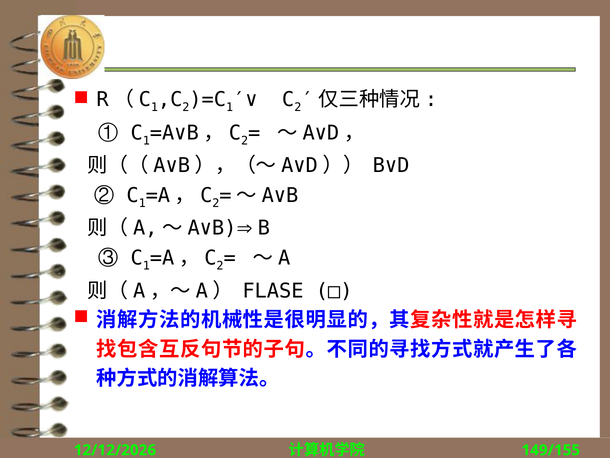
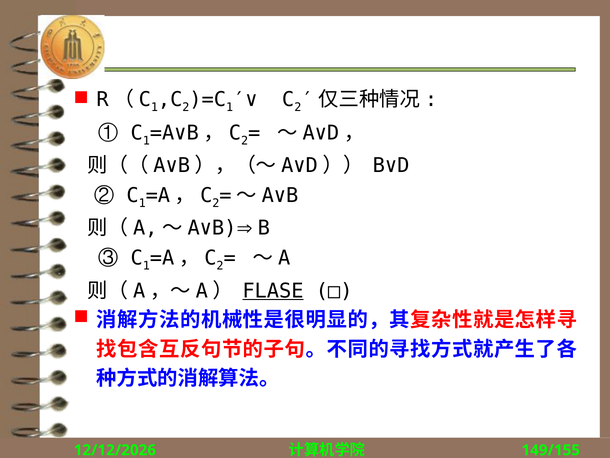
FLASE underline: none -> present (273, 291)
